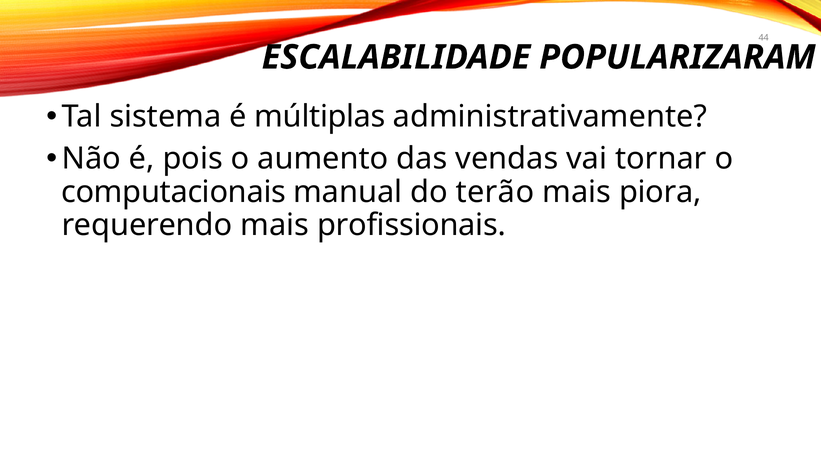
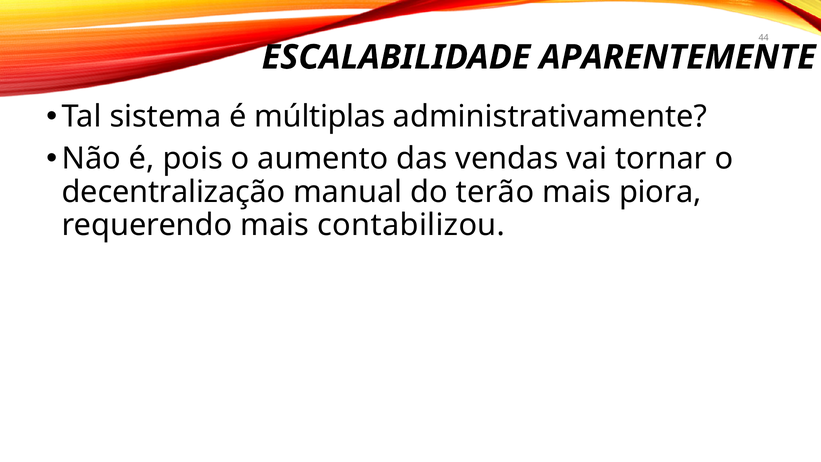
POPULARIZARAM: POPULARIZARAM -> APARENTEMENTE (677, 57)
computacionais: computacionais -> decentralização (174, 192)
profissionais: profissionais -> contabilizou (411, 225)
